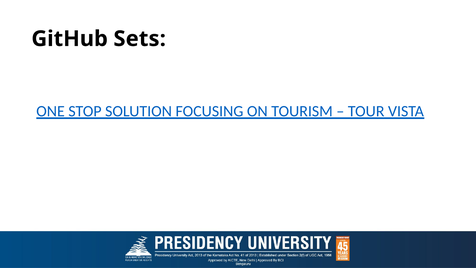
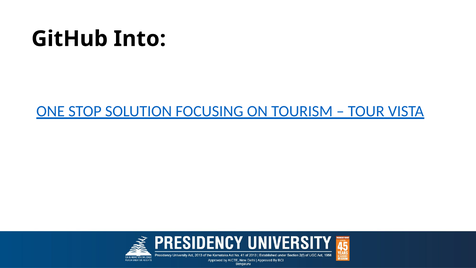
Sets: Sets -> Into (140, 39)
